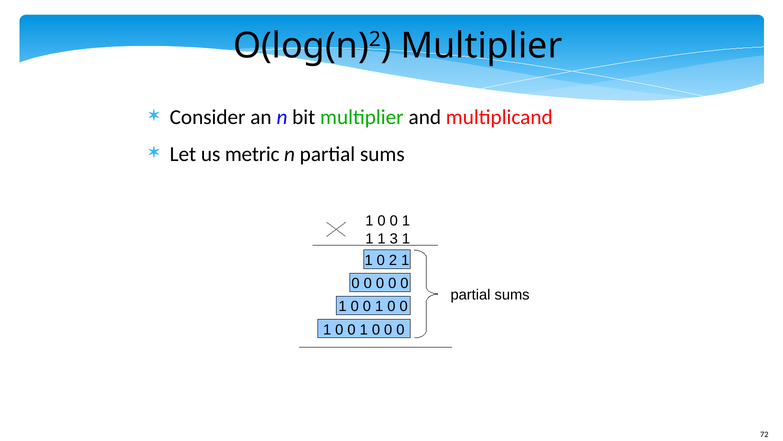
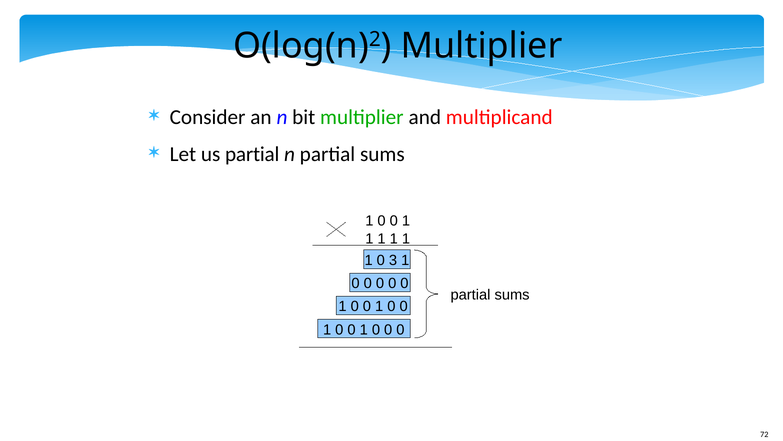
us metric: metric -> partial (252, 154)
3: 3 -> 1 (394, 238)
0 2: 2 -> 3 (393, 260)
